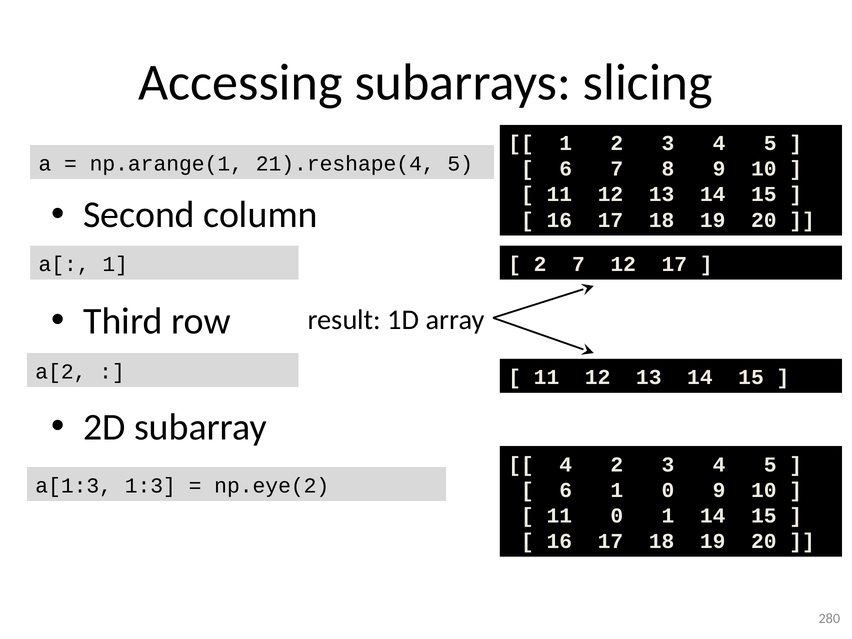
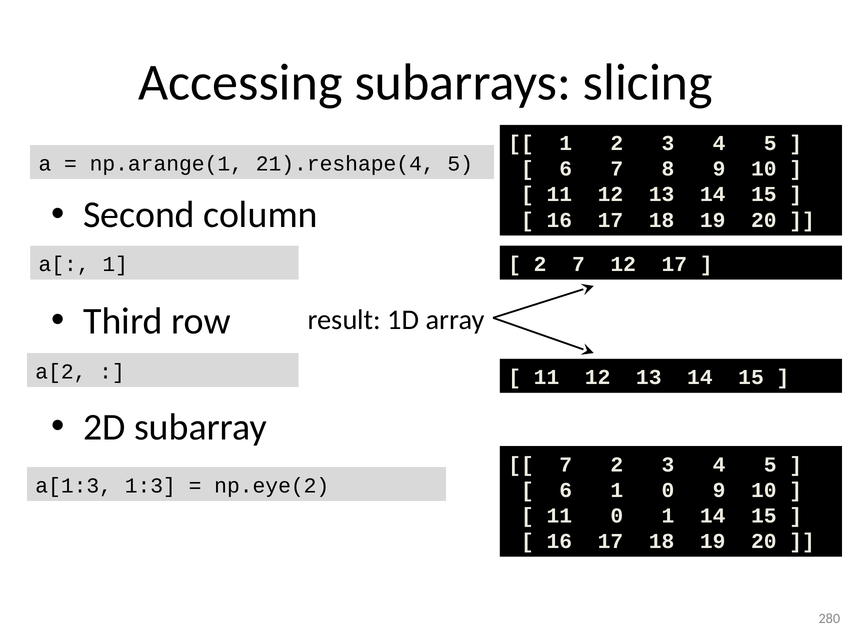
4: 4 -> 7 (566, 465)
